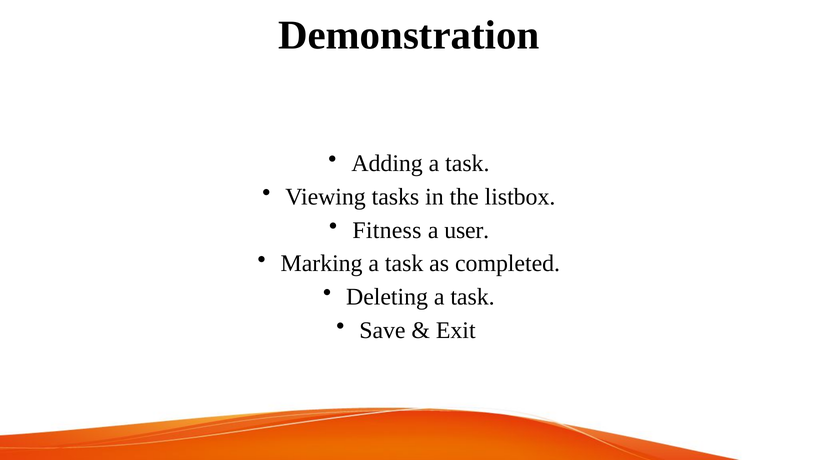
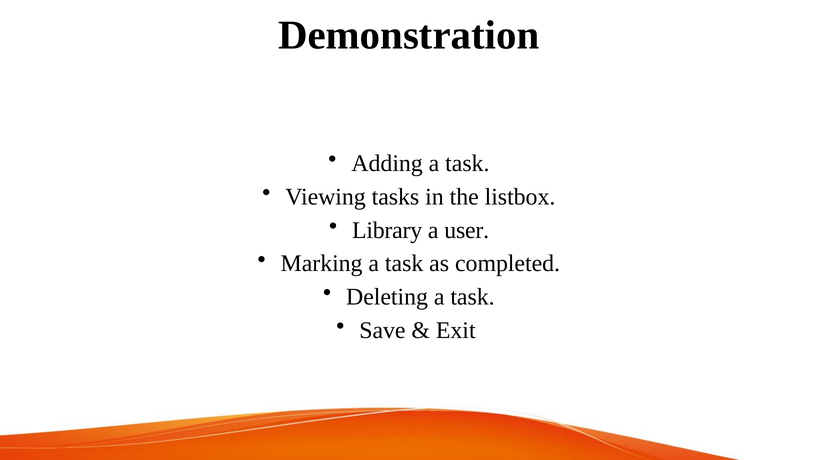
Fitness: Fitness -> Library (387, 230)
